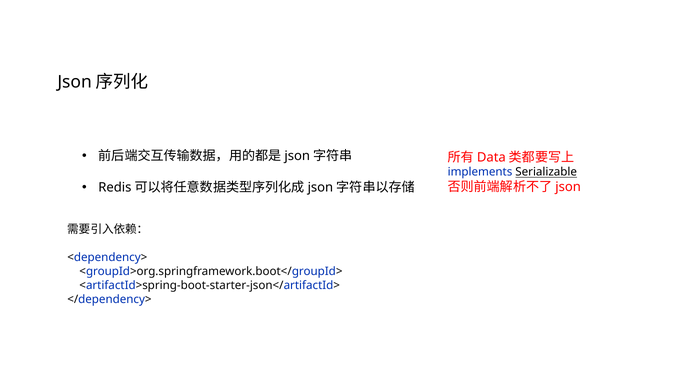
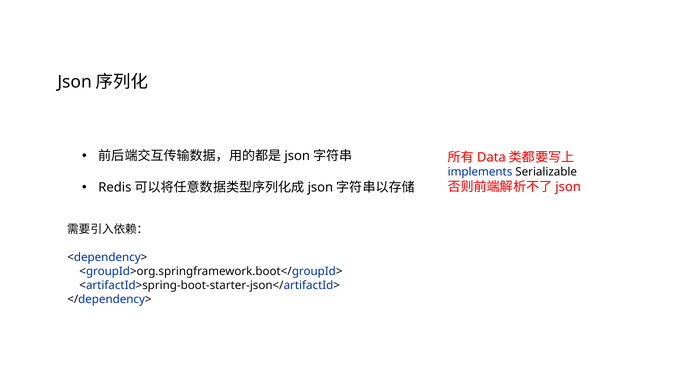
Serializable underline: present -> none (546, 172)
